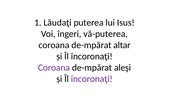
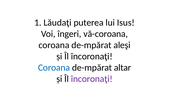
vă-puterea: vă-puterea -> vă-coroana (106, 34)
altar: altar -> aleşi (122, 45)
Coroana colour: purple -> blue (54, 68)
aleşi: aleşi -> altar (123, 68)
